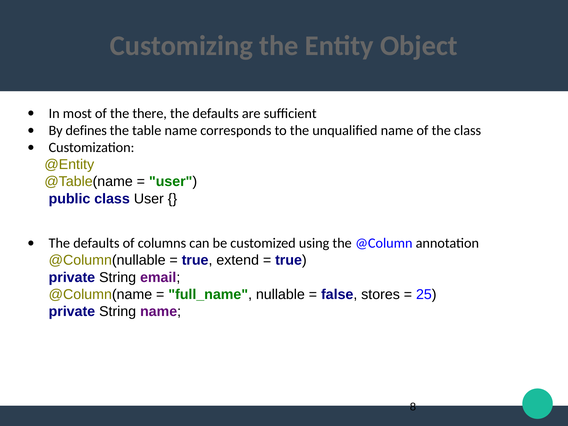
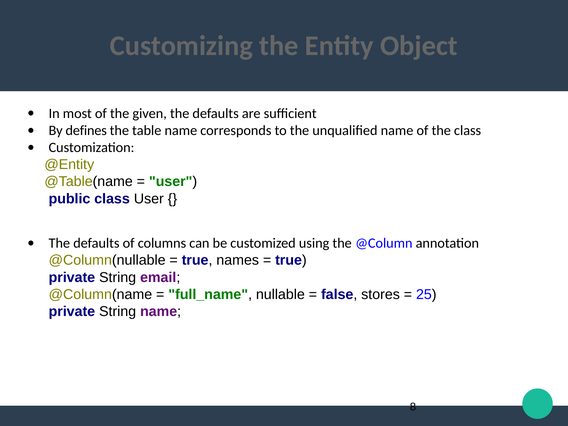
there: there -> given (150, 113)
extend: extend -> names (238, 260)
